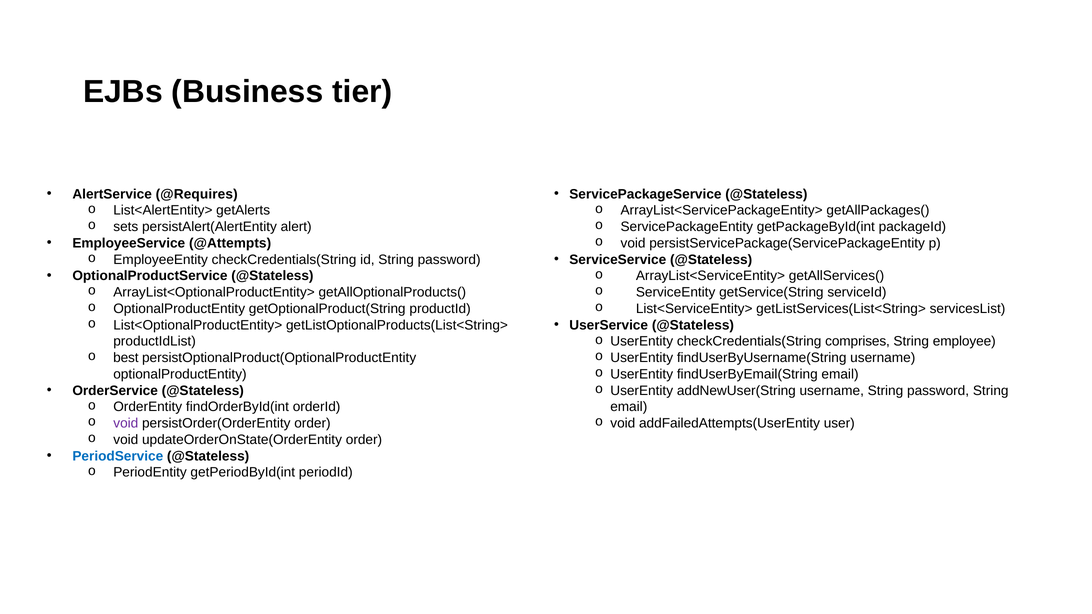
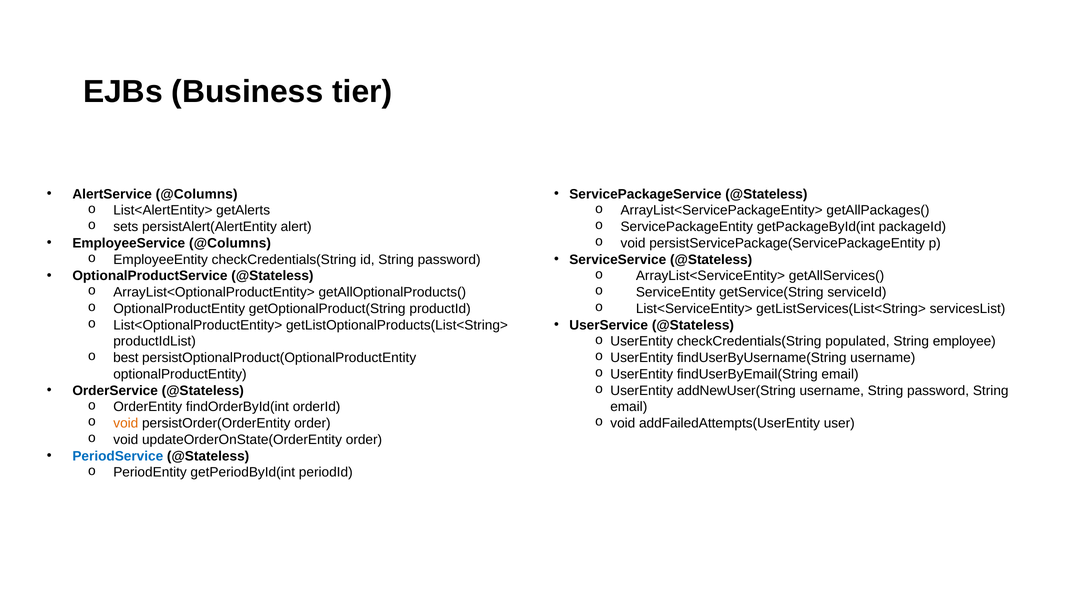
AlertService @Requires: @Requires -> @Columns (197, 194)
EmployeeService @Attempts: @Attempts -> @Columns (230, 243)
comprises: comprises -> populated (857, 342)
void colour: purple -> orange (126, 424)
